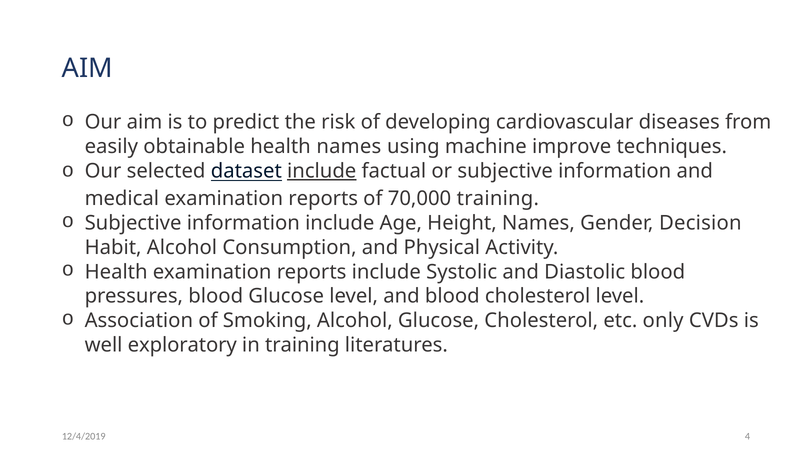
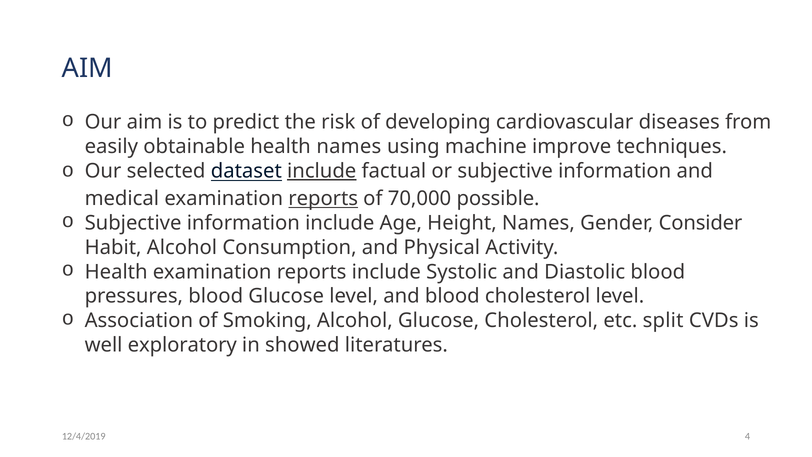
reports underline: none -> present (323, 199)
70,000 training: training -> possible (498, 199)
Decision: Decision -> Consider (701, 223)
only: only -> split (663, 320)
in training: training -> showed (302, 345)
